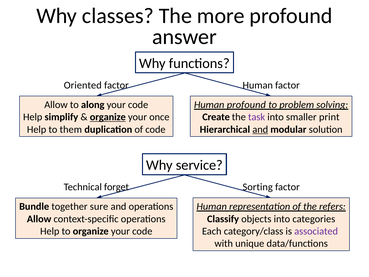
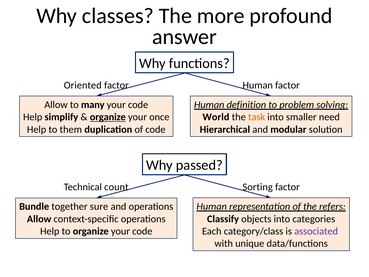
along: along -> many (93, 105)
Human profound: profound -> definition (246, 105)
Create: Create -> World (216, 117)
task colour: purple -> orange (257, 117)
print: print -> need (329, 117)
and underline: present -> none (260, 129)
service: service -> passed (199, 165)
forget: forget -> count (116, 187)
